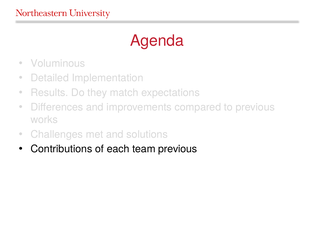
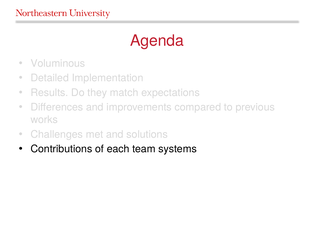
team previous: previous -> systems (178, 149)
